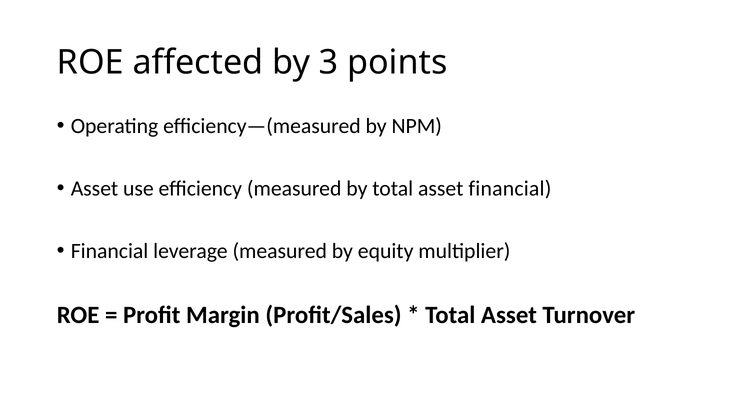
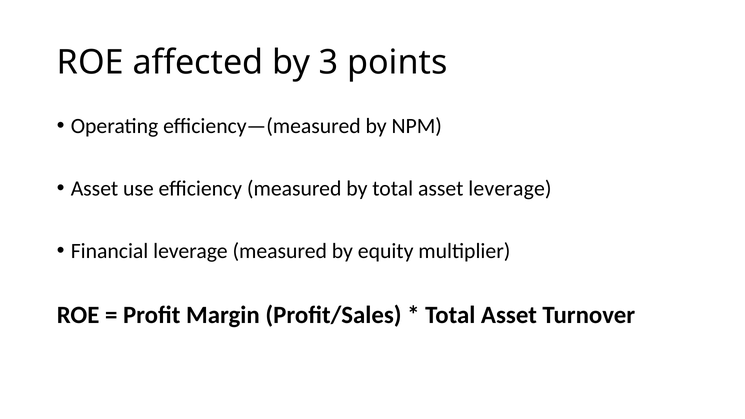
asset financial: financial -> leverage (510, 188)
